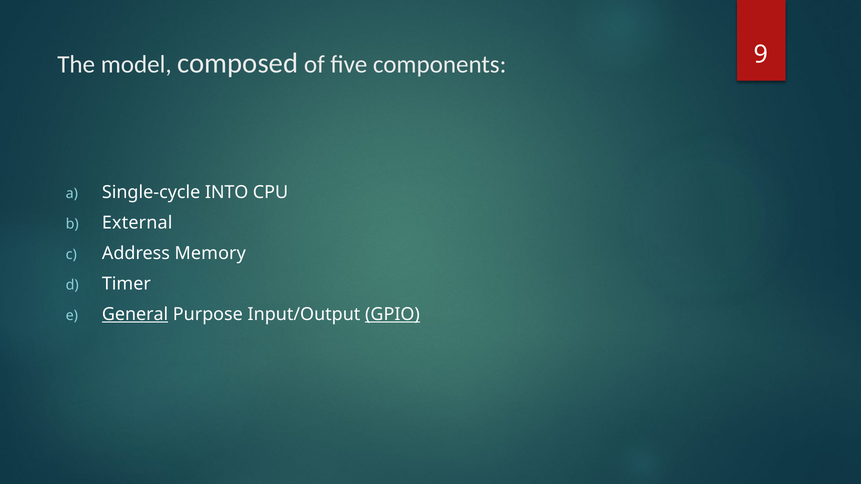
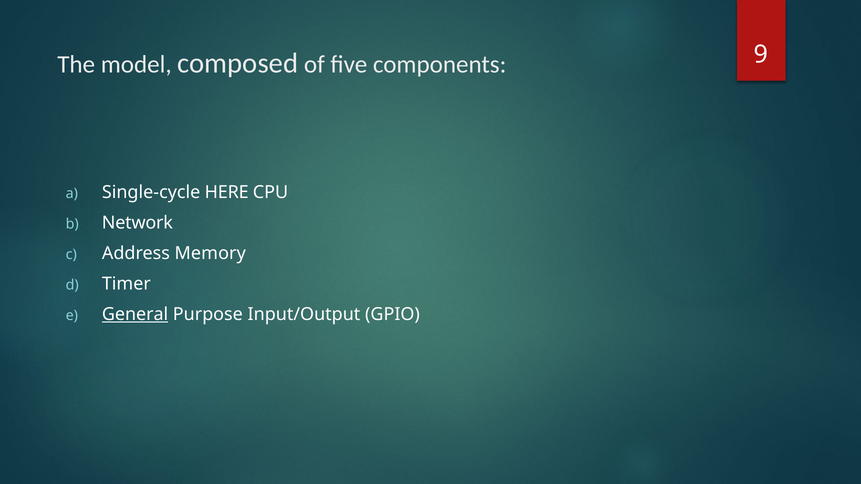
INTO: INTO -> HERE (227, 192)
External: External -> Network (137, 223)
GPIO underline: present -> none (392, 315)
